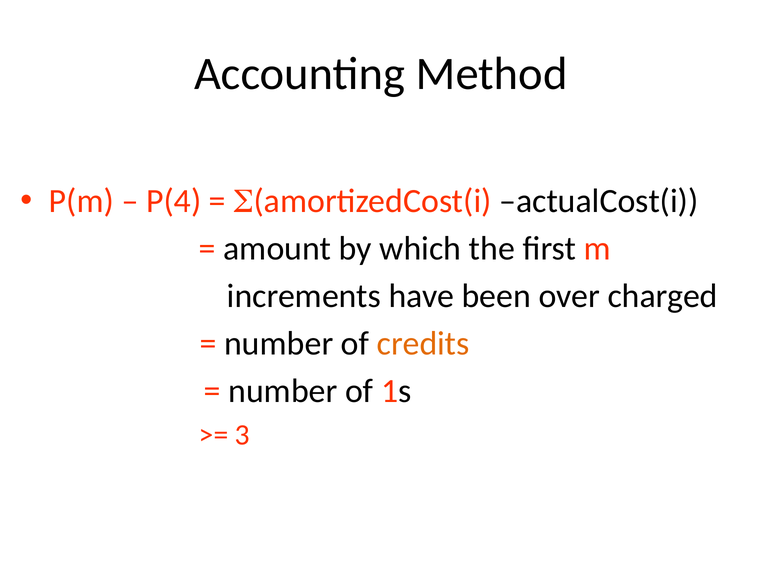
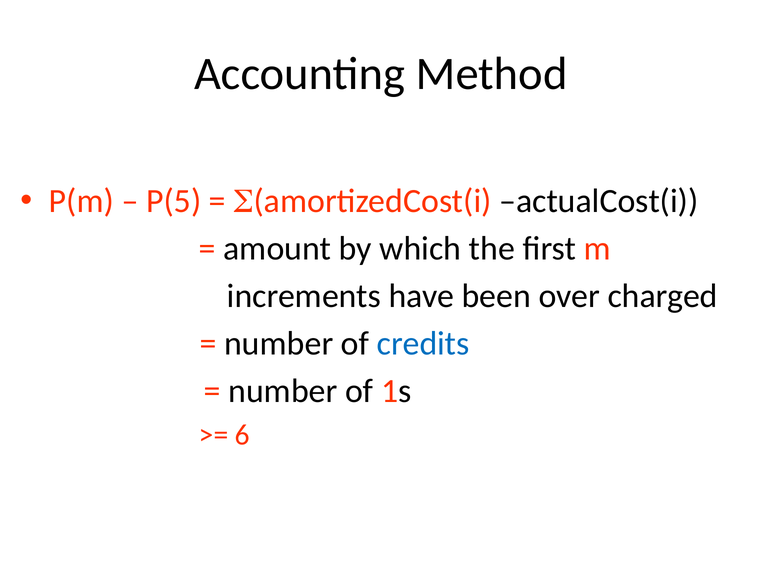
P(4: P(4 -> P(5 (174, 201)
credits colour: orange -> blue (423, 343)
3: 3 -> 6 (242, 434)
